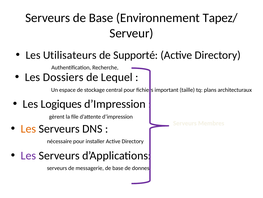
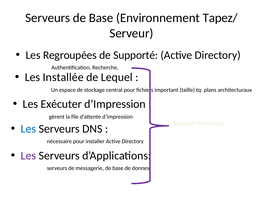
Utilisateurs: Utilisateurs -> Regroupées (70, 55)
Dossiers: Dossiers -> Installée (63, 77)
Logiques: Logiques -> Exécuter (61, 104)
Les colour: orange -> blue (28, 128)
